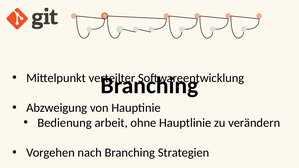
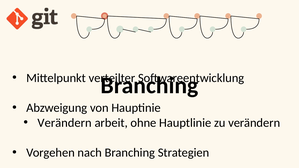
Bedienung: Bedienung -> Verändern (65, 123)
